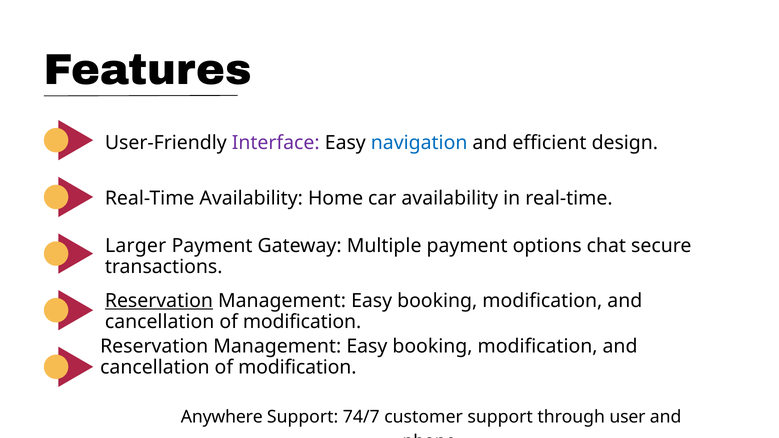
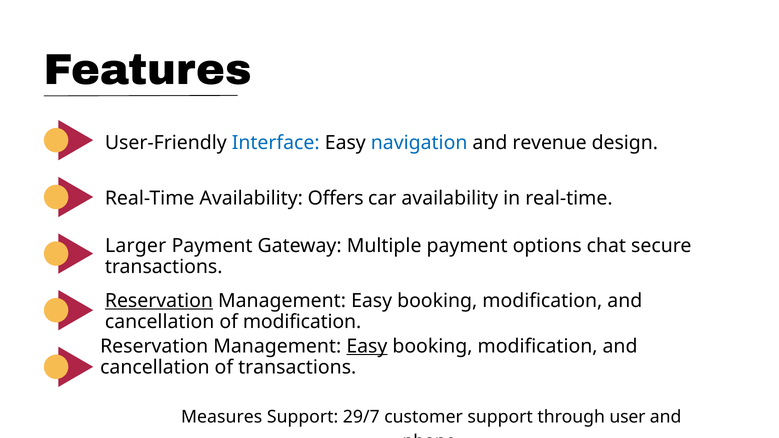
Interface colour: purple -> blue (276, 143)
efficient: efficient -> revenue (550, 143)
Home: Home -> Offers (336, 198)
Easy underline: none -> present (367, 346)
modification: modification -> transactions (297, 367)
Anywhere: Anywhere -> Measures (222, 417)
74/7: 74/7 -> 29/7 (361, 417)
